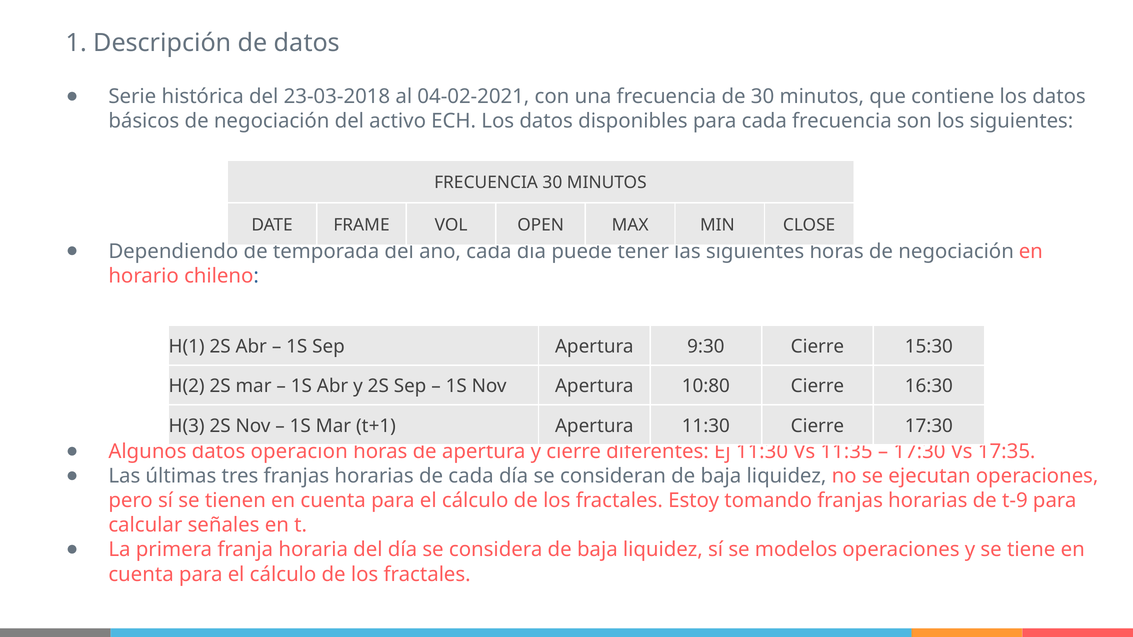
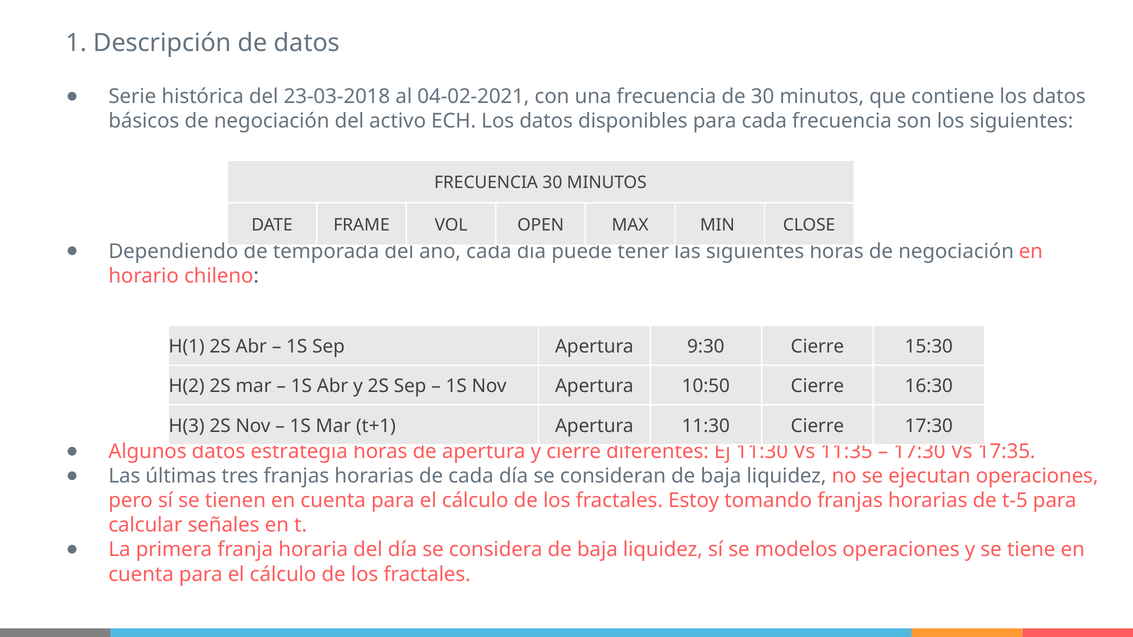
10:80: 10:80 -> 10:50 (706, 386)
operación: operación -> estrategia (299, 452)
t-9: t-9 -> t-5 (1015, 501)
